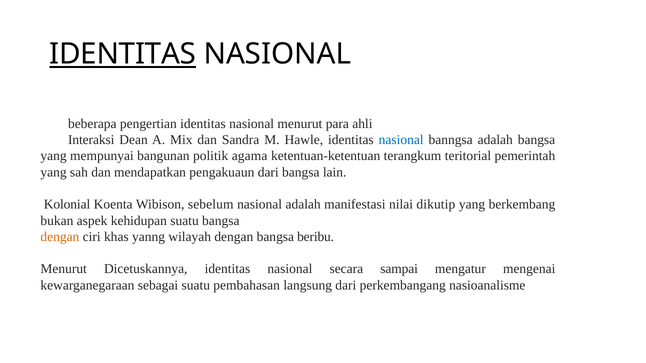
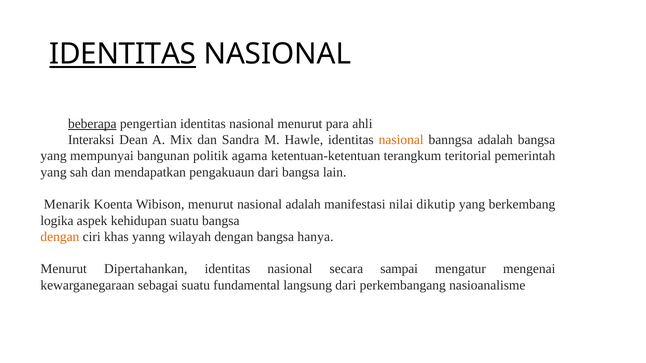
beberapa underline: none -> present (92, 124)
nasional colour: blue -> orange (401, 140)
Kolonial: Kolonial -> Menarik (67, 205)
Wibison sebelum: sebelum -> menurut (211, 205)
bukan: bukan -> logika (57, 221)
beribu: beribu -> hanya (315, 237)
Dicetuskannya: Dicetuskannya -> Dipertahankan (146, 269)
pembahasan: pembahasan -> fundamental (247, 285)
